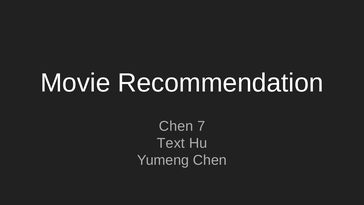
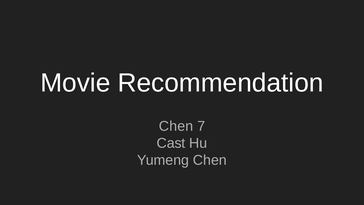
Text: Text -> Cast (171, 143)
